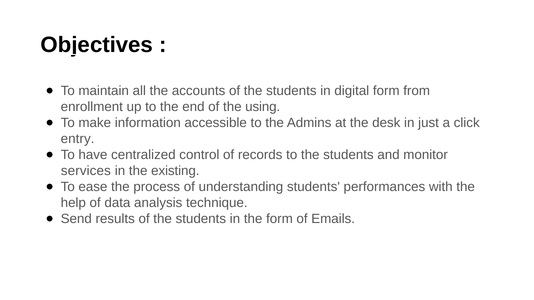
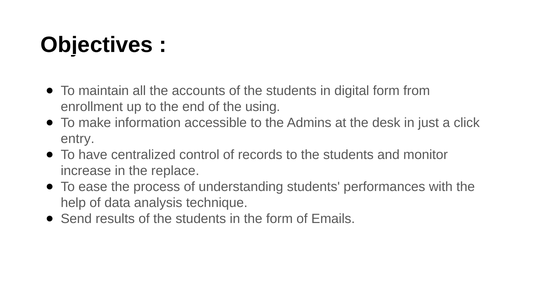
services: services -> increase (86, 171)
existing: existing -> replace (175, 171)
